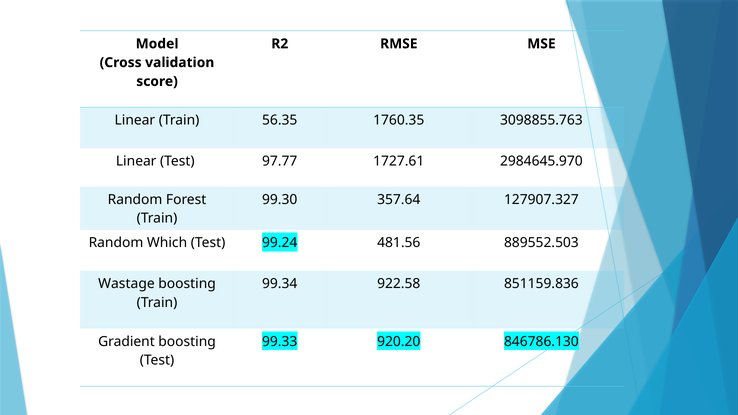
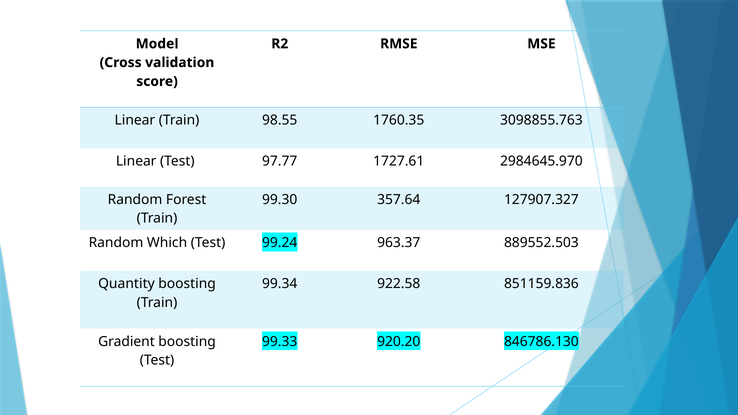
56.35: 56.35 -> 98.55 (280, 120)
481.56: 481.56 -> 963.37 (399, 243)
Wastage: Wastage -> Quantity (126, 284)
